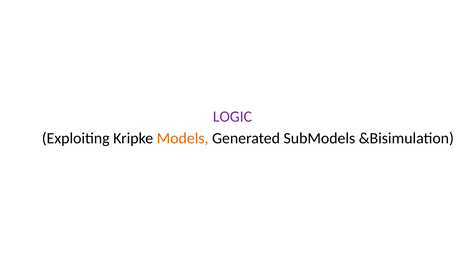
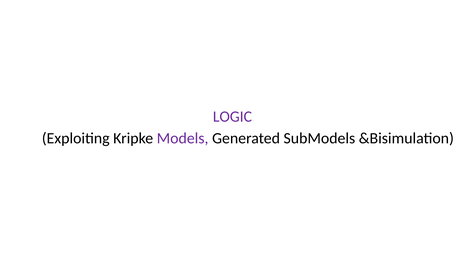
Models colour: orange -> purple (183, 139)
